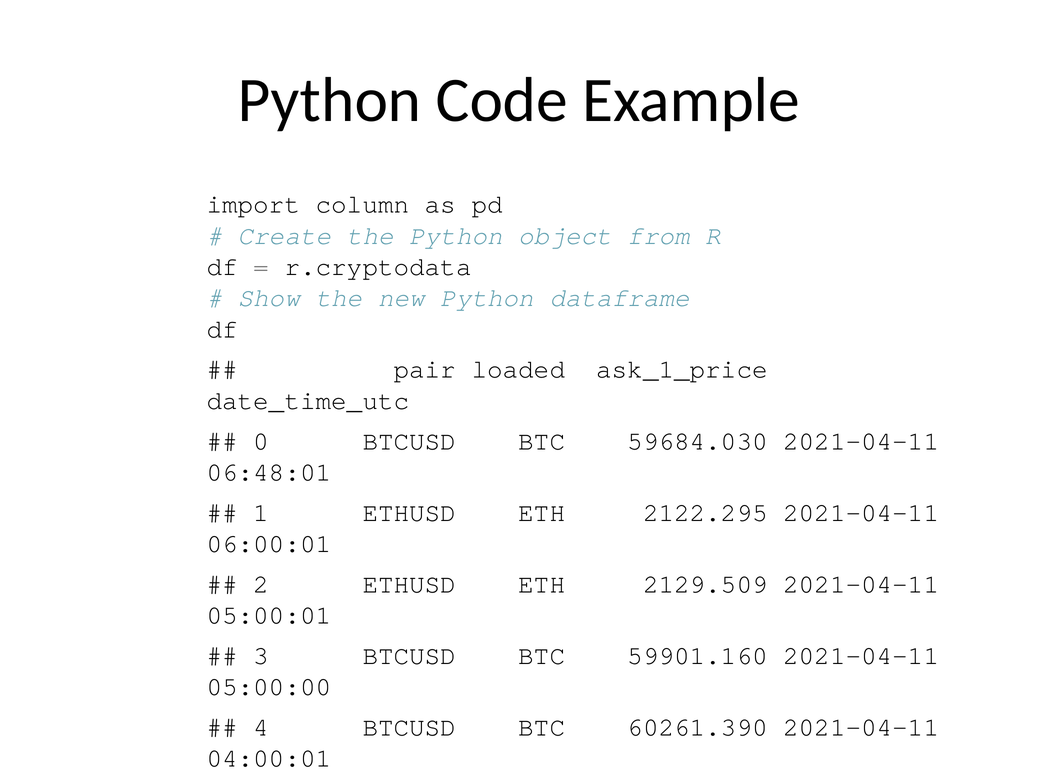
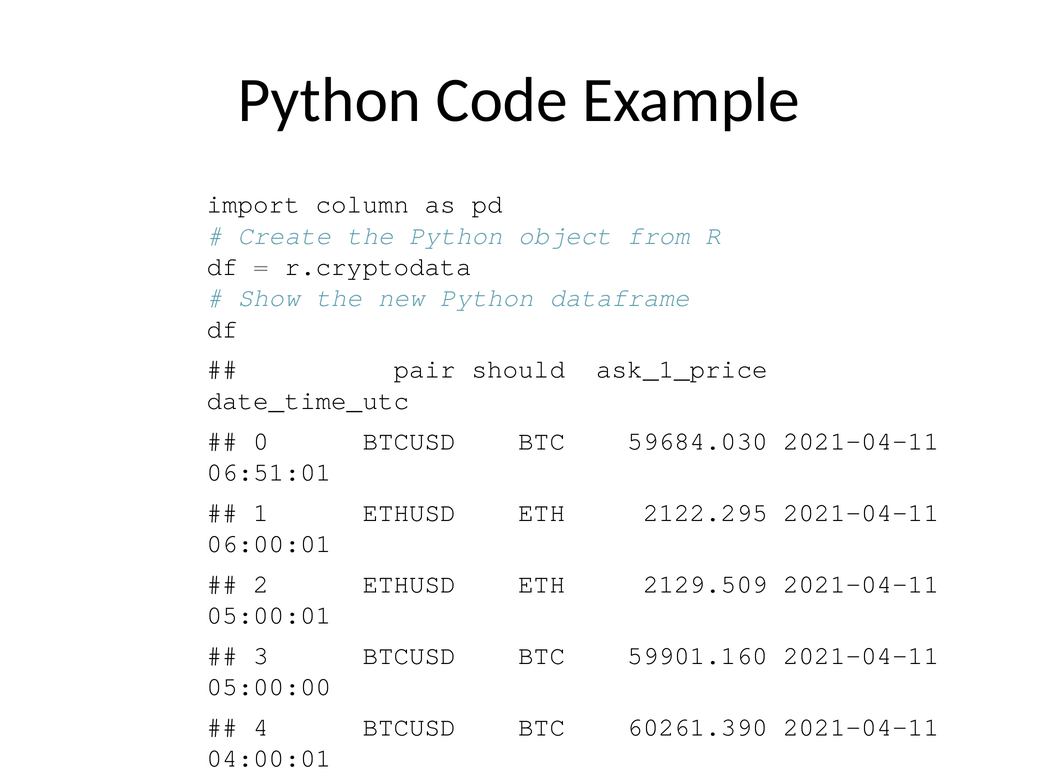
loaded: loaded -> should (518, 370)
06:48:01: 06:48:01 -> 06:51:01 (269, 472)
